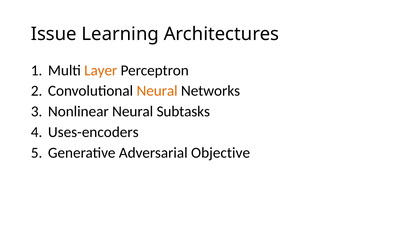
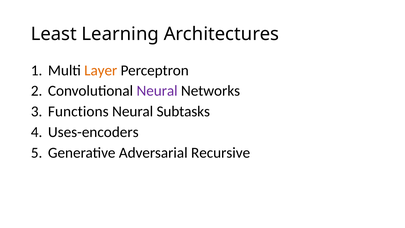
Issue: Issue -> Least (54, 34)
Neural colour: orange -> purple (157, 91)
Nonlinear: Nonlinear -> Functions (78, 112)
Objective: Objective -> Recursive (221, 153)
